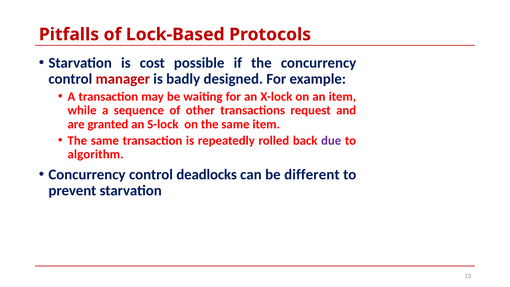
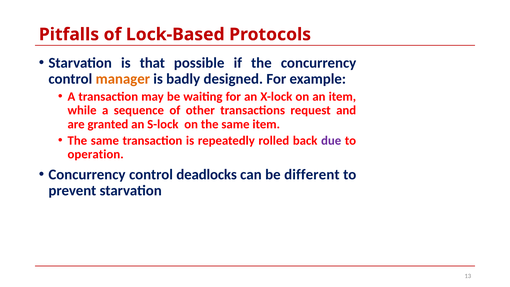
cost: cost -> that (152, 63)
manager colour: red -> orange (123, 79)
algorithm: algorithm -> operation (96, 154)
